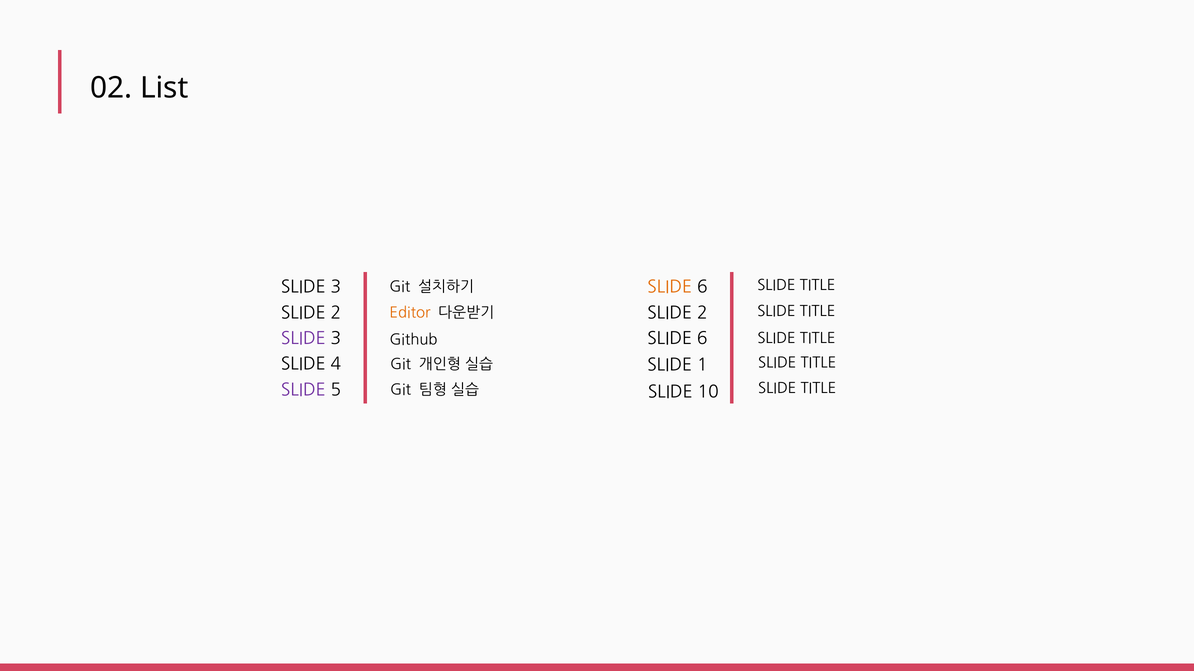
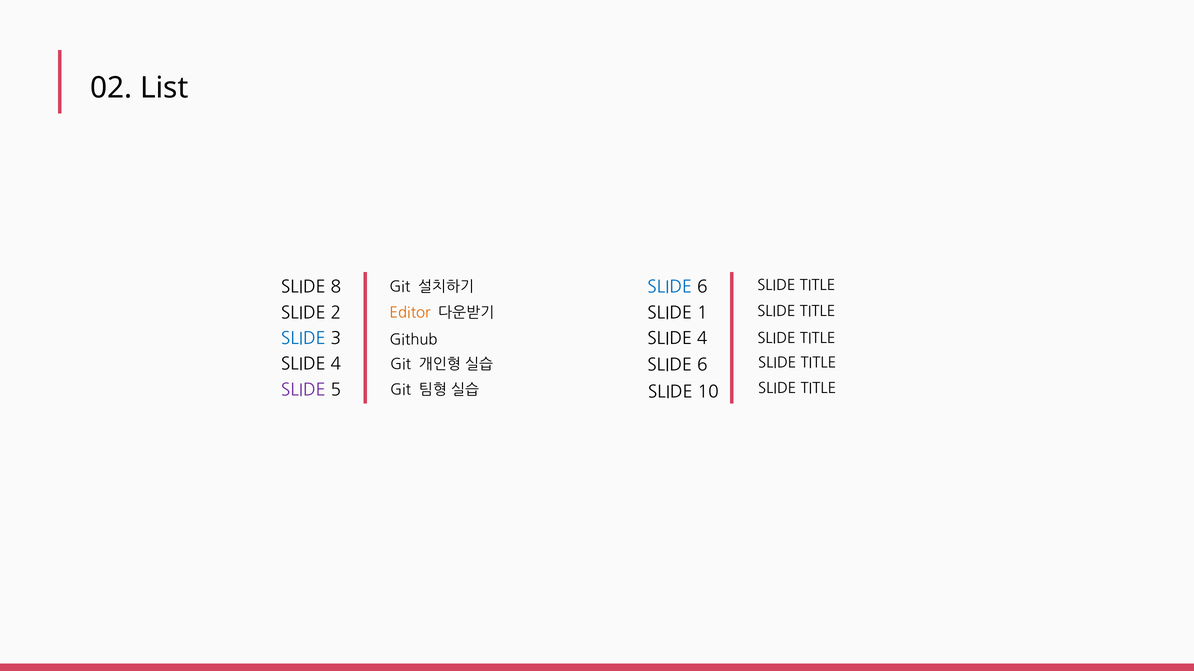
3: 3 -> 8 (336, 287)
SLIDE colour: orange -> blue (670, 287)
2: 2 -> 1 (702, 313)
SLIDE colour: purple -> blue (303, 339)
6: 6 -> 4 (702, 339)
1: 1 -> 6 (702, 365)
